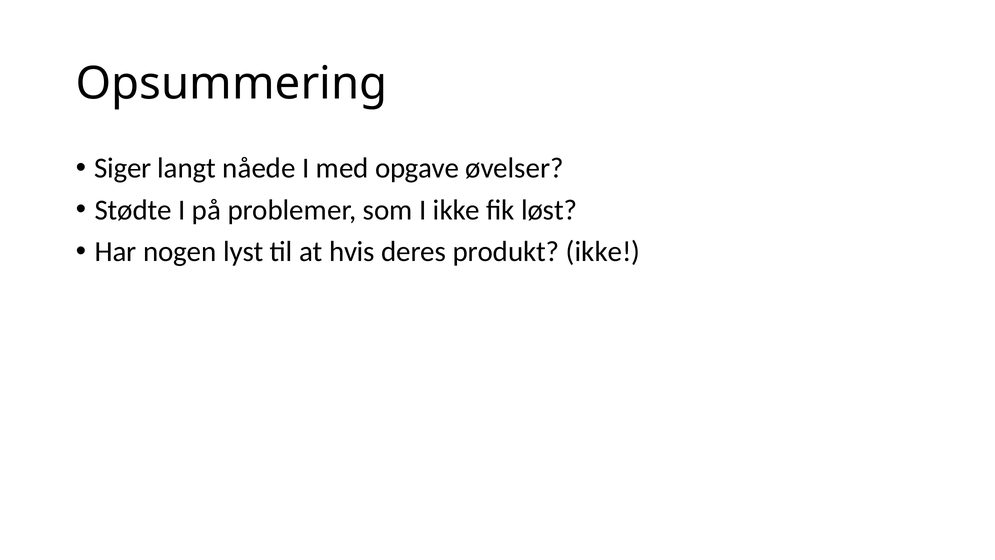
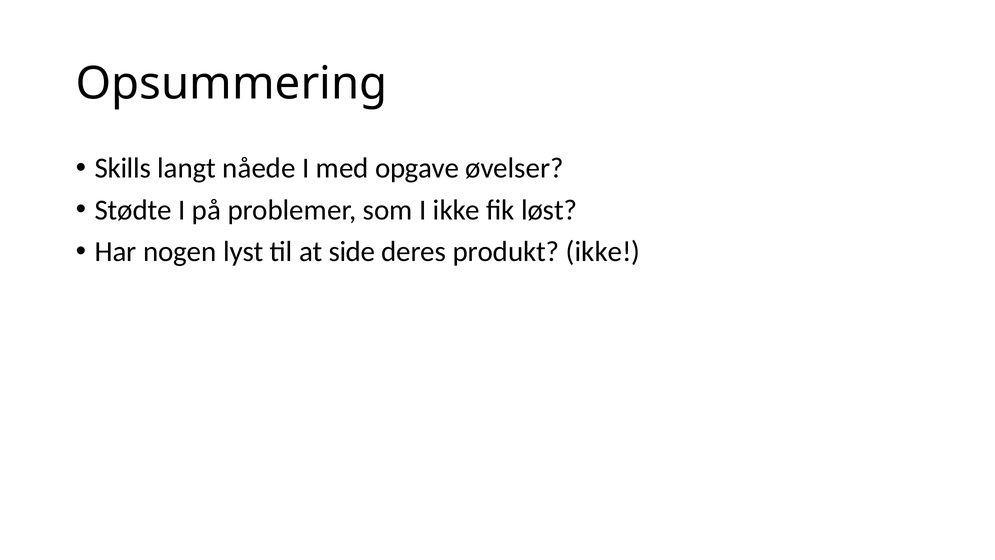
Siger: Siger -> Skills (123, 168)
hvis: hvis -> side (352, 251)
